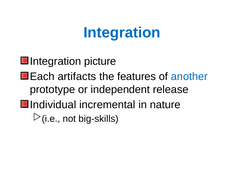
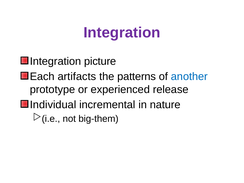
Integration colour: blue -> purple (122, 33)
features: features -> patterns (137, 77)
independent: independent -> experienced (120, 90)
big-skills: big-skills -> big-them (98, 119)
